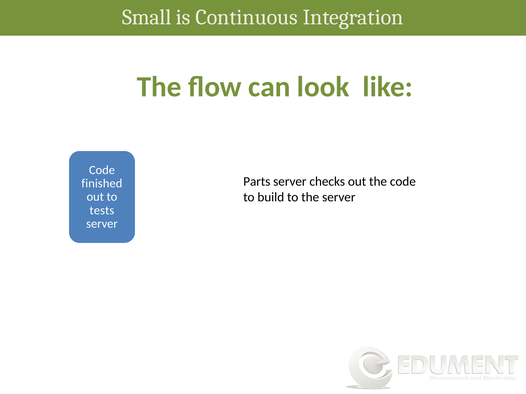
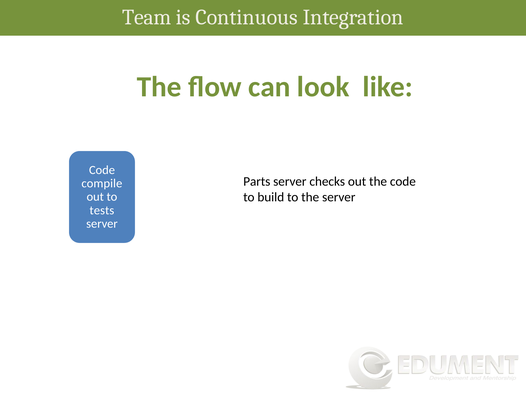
Small: Small -> Team (147, 17)
finished: finished -> compile (102, 184)
